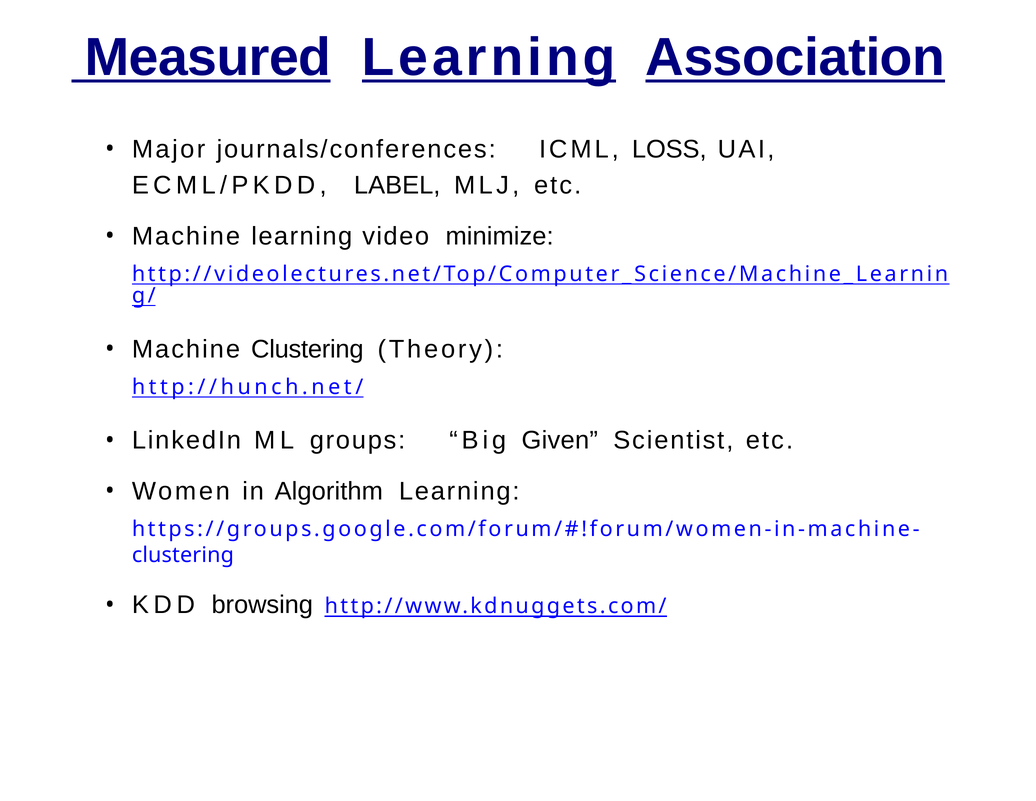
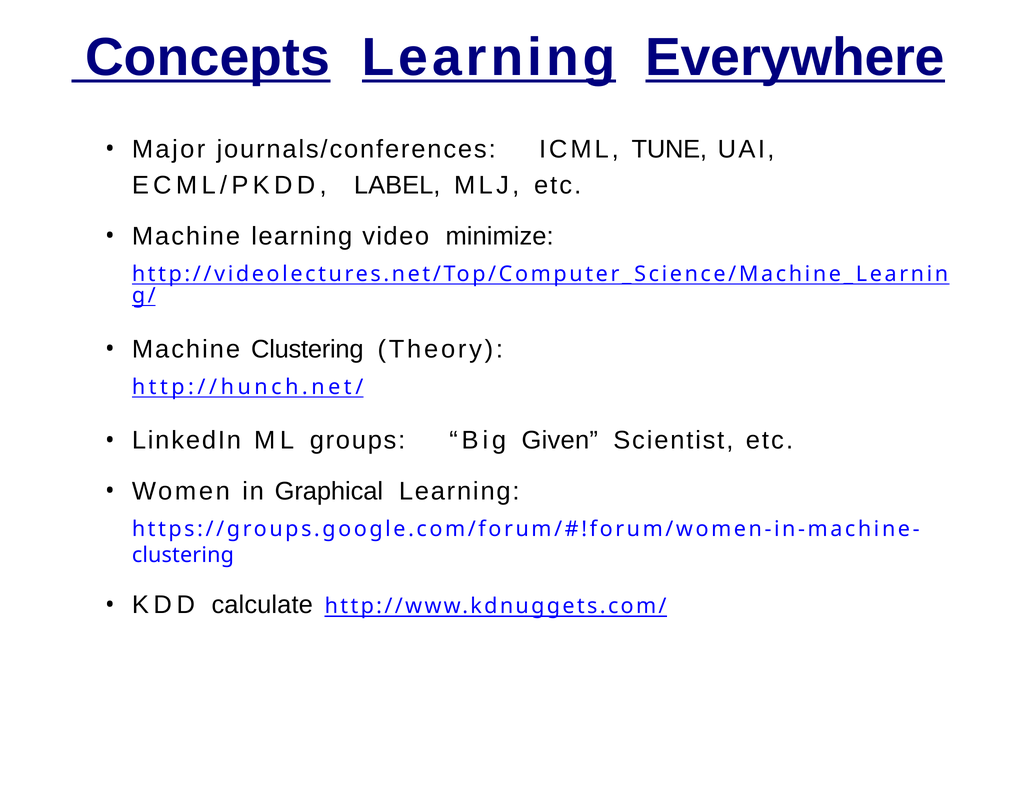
Measured: Measured -> Concepts (208, 57)
Association: Association -> Everywhere (795, 57)
LOSS: LOSS -> TUNE (669, 149)
Algorithm: Algorithm -> Graphical (329, 491)
browsing: browsing -> calculate (262, 605)
